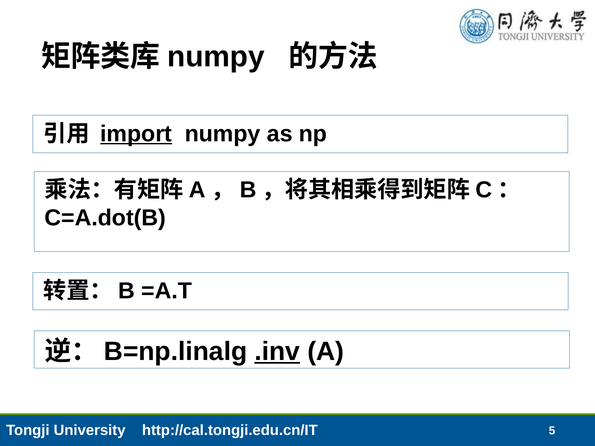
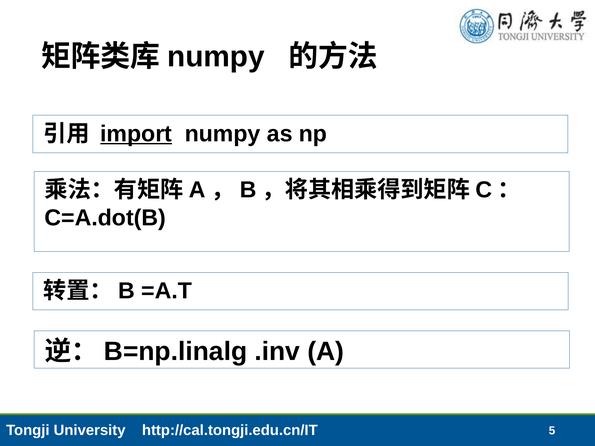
.inv underline: present -> none (277, 352)
